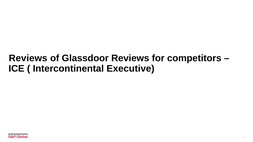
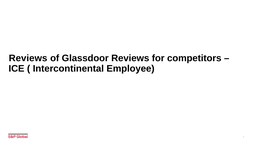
Executive: Executive -> Employee (131, 69)
